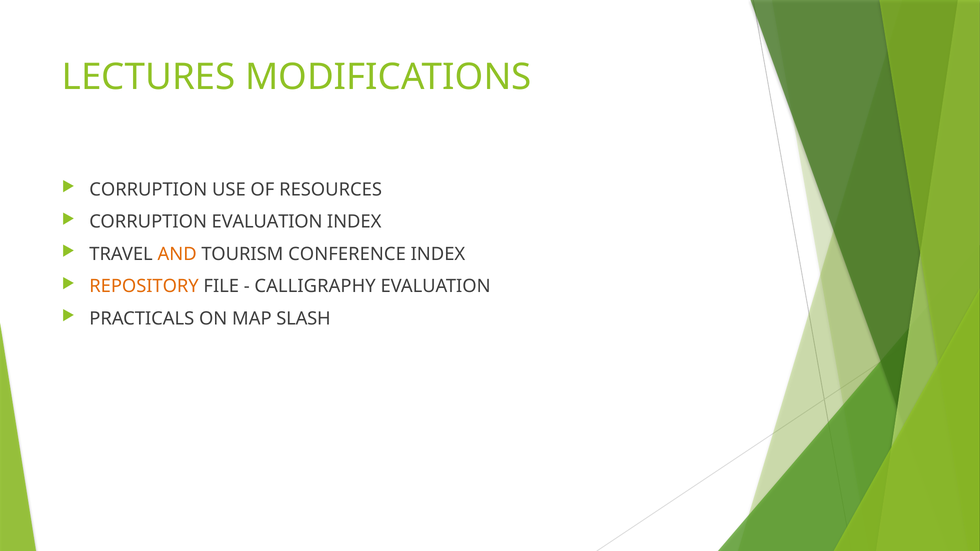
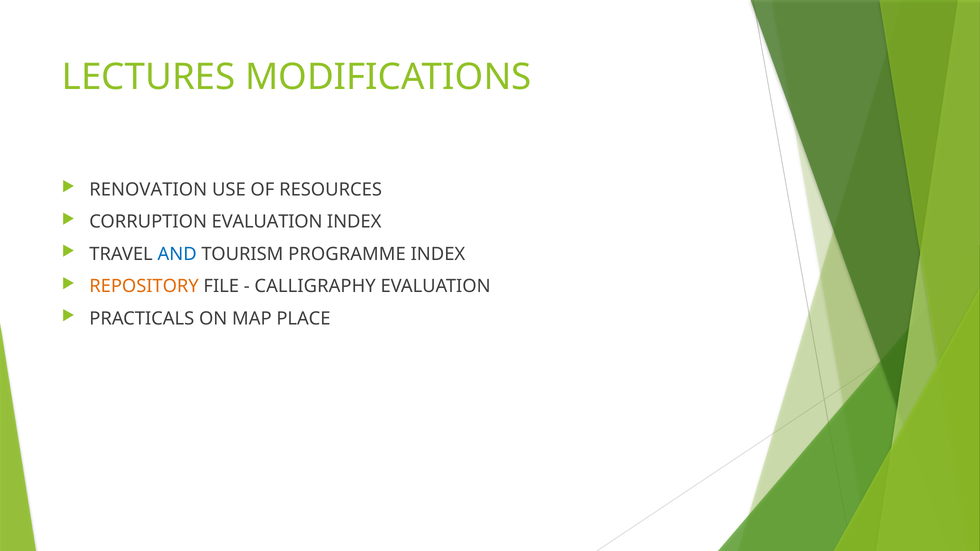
CORRUPTION: CORRUPTION -> RENOVATION (148, 190)
AND colour: orange -> blue (177, 254)
CONFERENCE: CONFERENCE -> PROGRAMME (347, 254)
SLASH: SLASH -> PLACE (303, 319)
